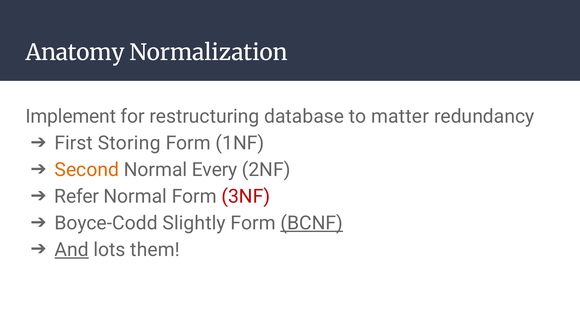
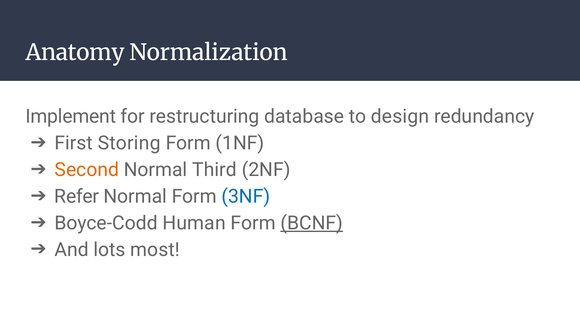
matter: matter -> design (400, 117)
Every: Every -> Third (214, 170)
3NF colour: red -> blue (246, 197)
Slightly: Slightly -> Human (194, 223)
And underline: present -> none (72, 250)
them: them -> most (155, 250)
